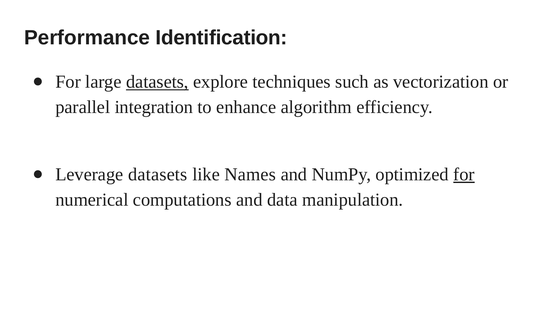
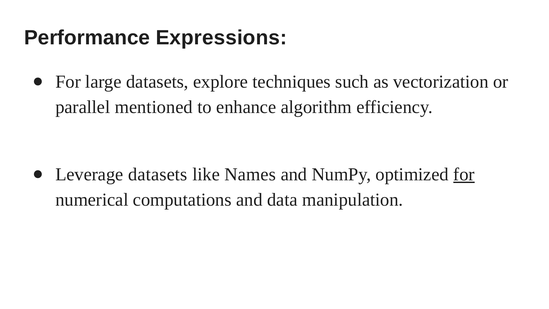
Identification: Identification -> Expressions (221, 38)
datasets underline: present -> none (157, 82)
integration: integration -> mentioned (154, 107)
